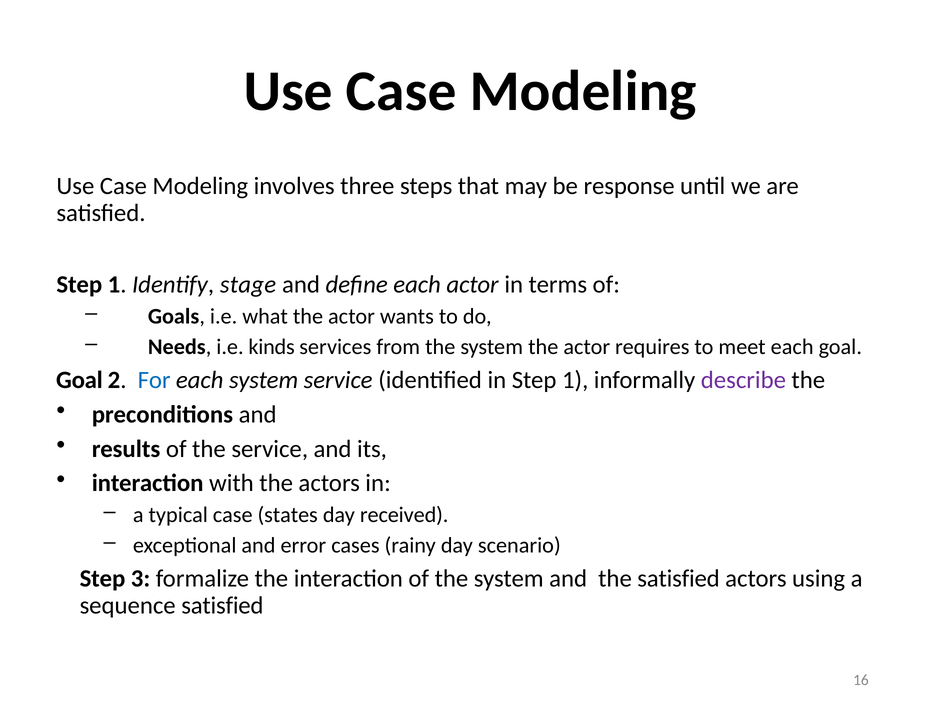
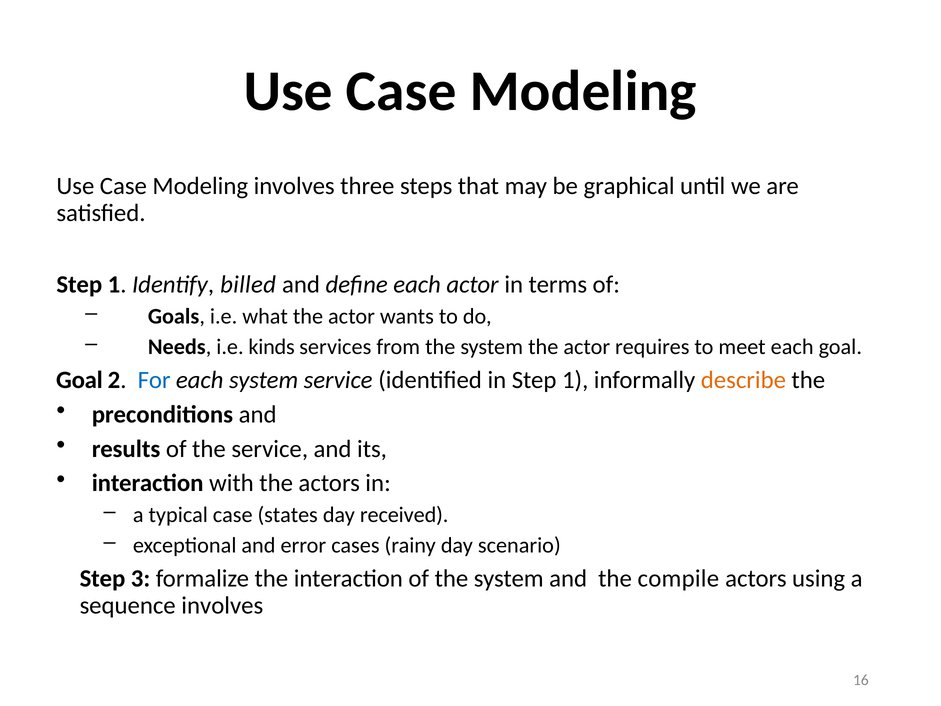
response: response -> graphical (629, 186)
stage: stage -> billed (248, 284)
describe colour: purple -> orange (743, 380)
the satisfied: satisfied -> compile (678, 579)
sequence satisfied: satisfied -> involves (222, 605)
